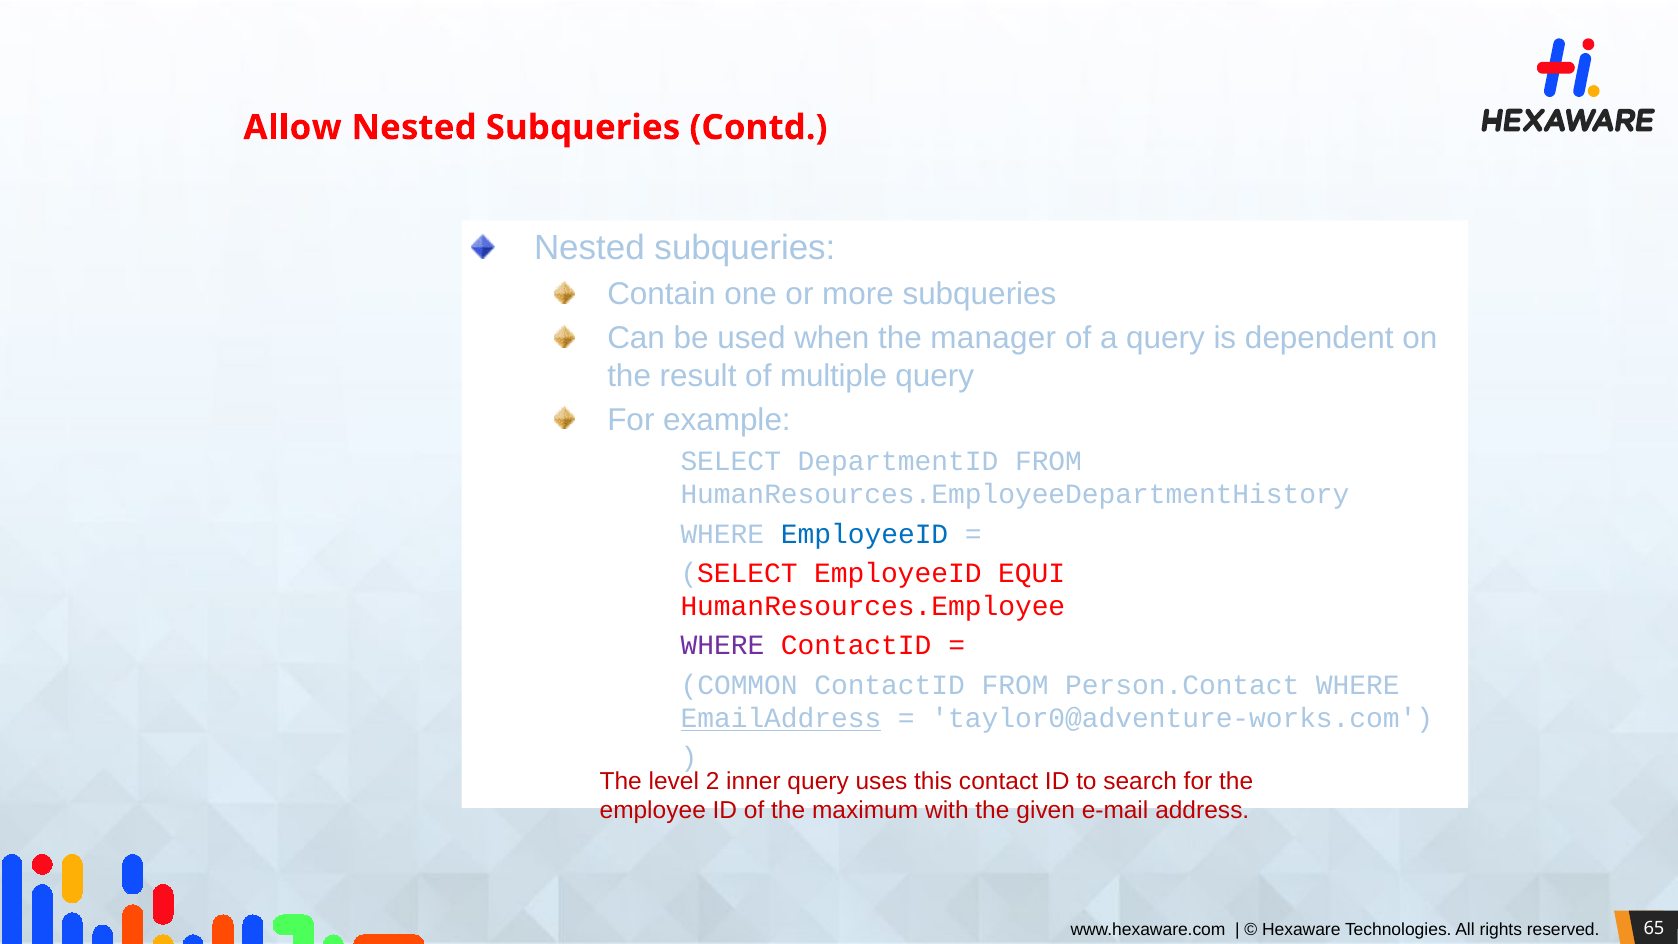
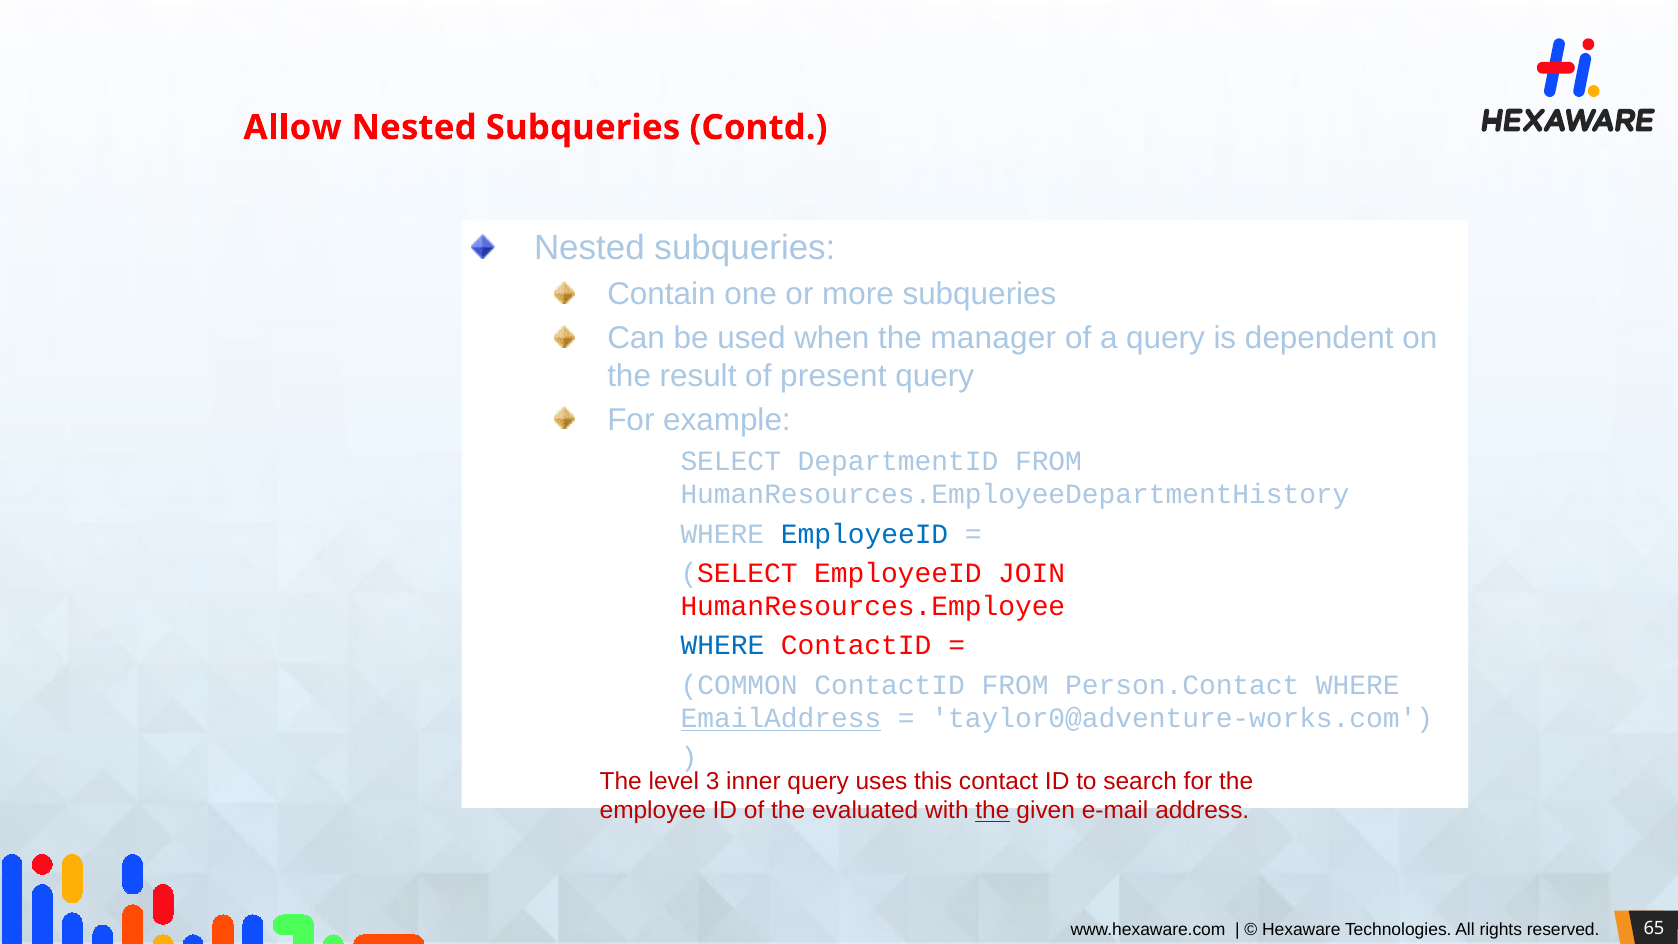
multiple: multiple -> present (833, 376)
EQUI: EQUI -> JOIN (1032, 573)
WHERE colour: purple -> blue (722, 646)
2: 2 -> 3 (713, 781)
maximum: maximum -> evaluated (865, 811)
the underline: none -> present (992, 811)
